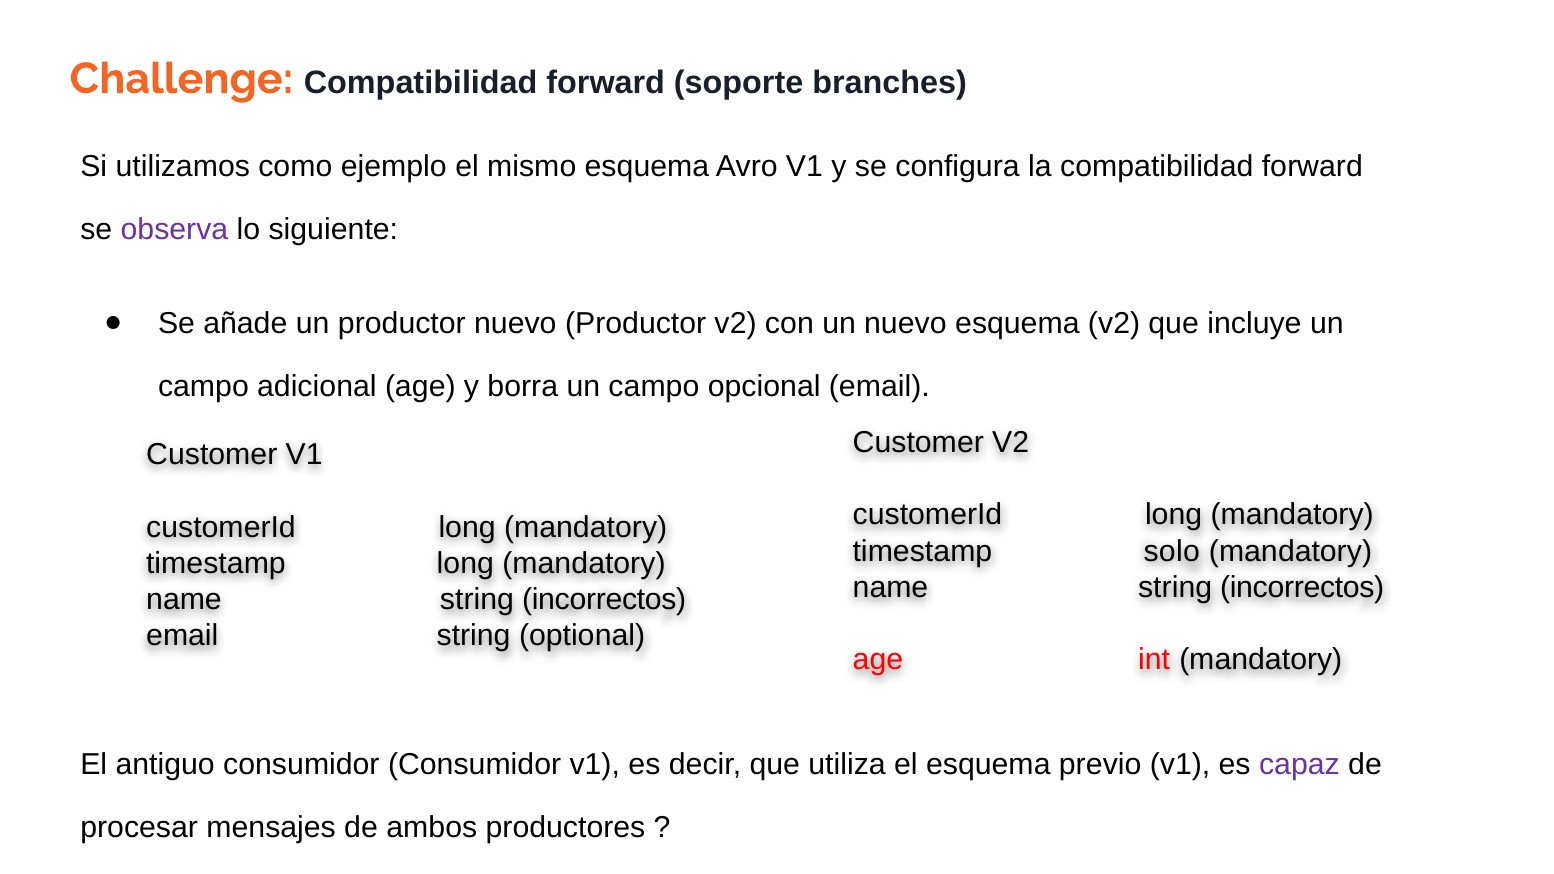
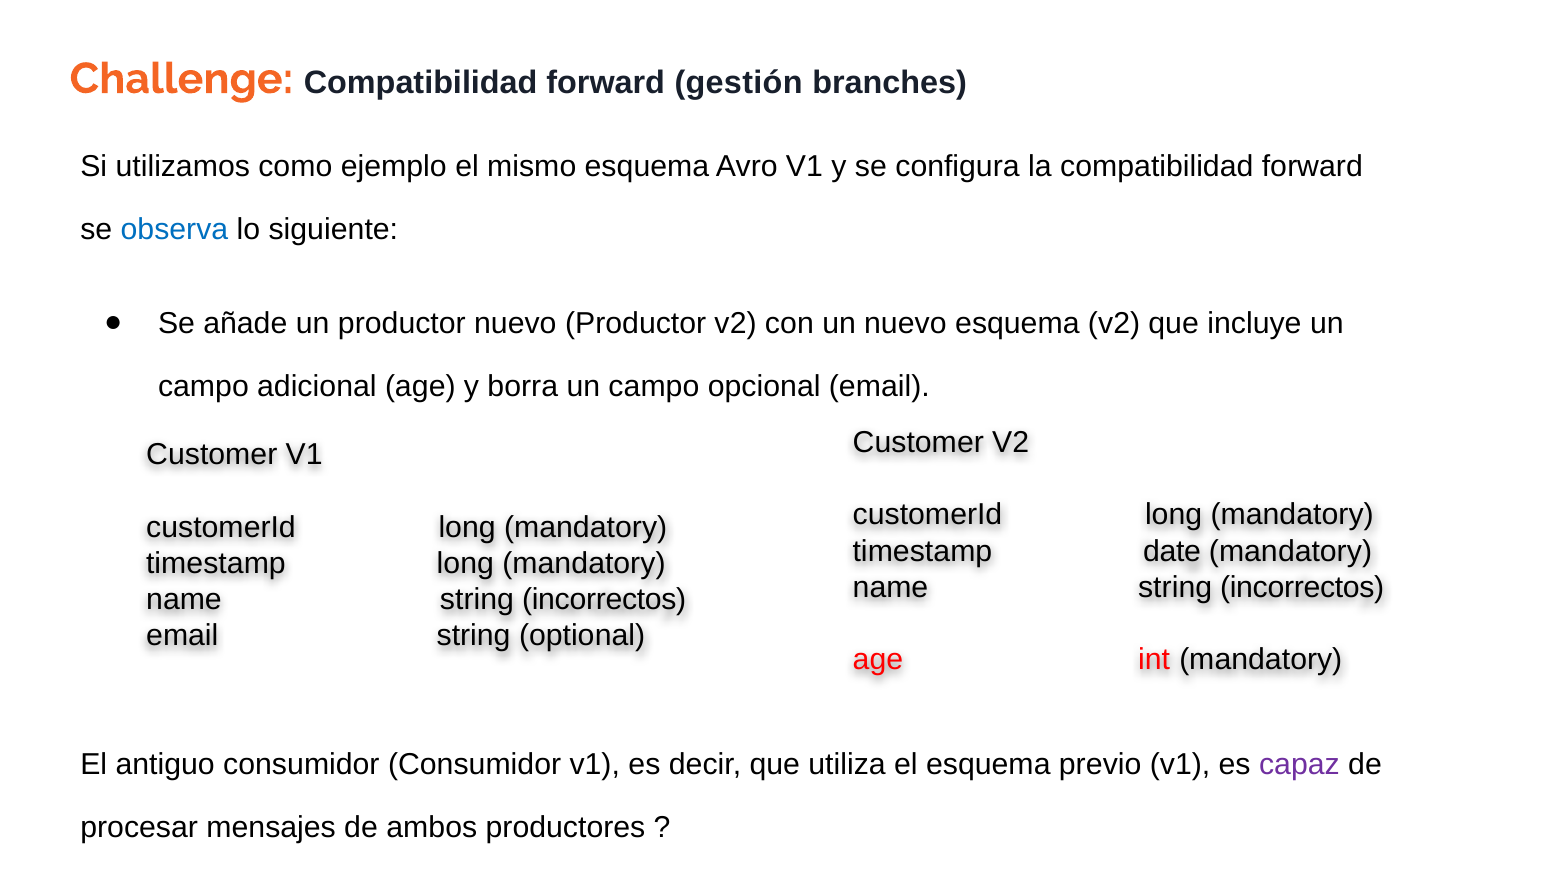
soporte: soporte -> gestión (739, 82)
observa colour: purple -> blue (174, 230)
solo: solo -> date (1172, 551)
